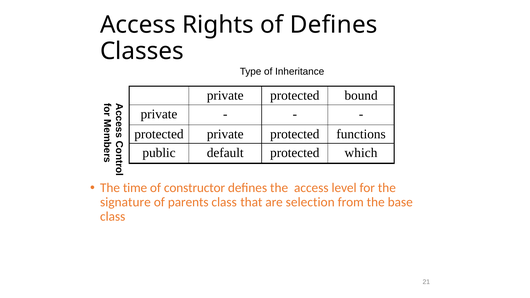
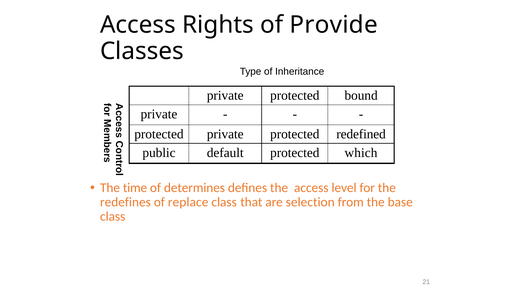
of Defines: Defines -> Provide (334, 25)
functions: functions -> redefined (361, 134)
constructor: constructor -> determines (194, 188)
signature: signature -> redefines (125, 202)
parents: parents -> replace (188, 202)
